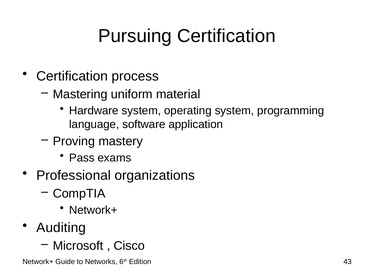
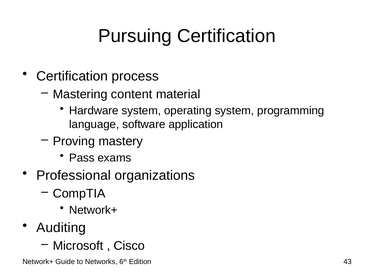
uniform: uniform -> content (132, 94)
